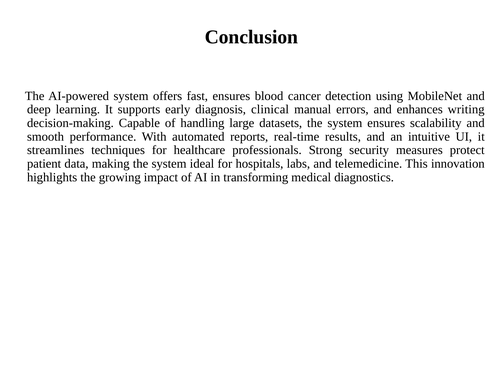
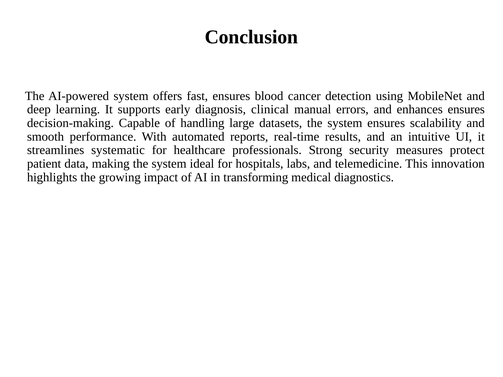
enhances writing: writing -> ensures (466, 110)
techniques: techniques -> systematic (118, 150)
